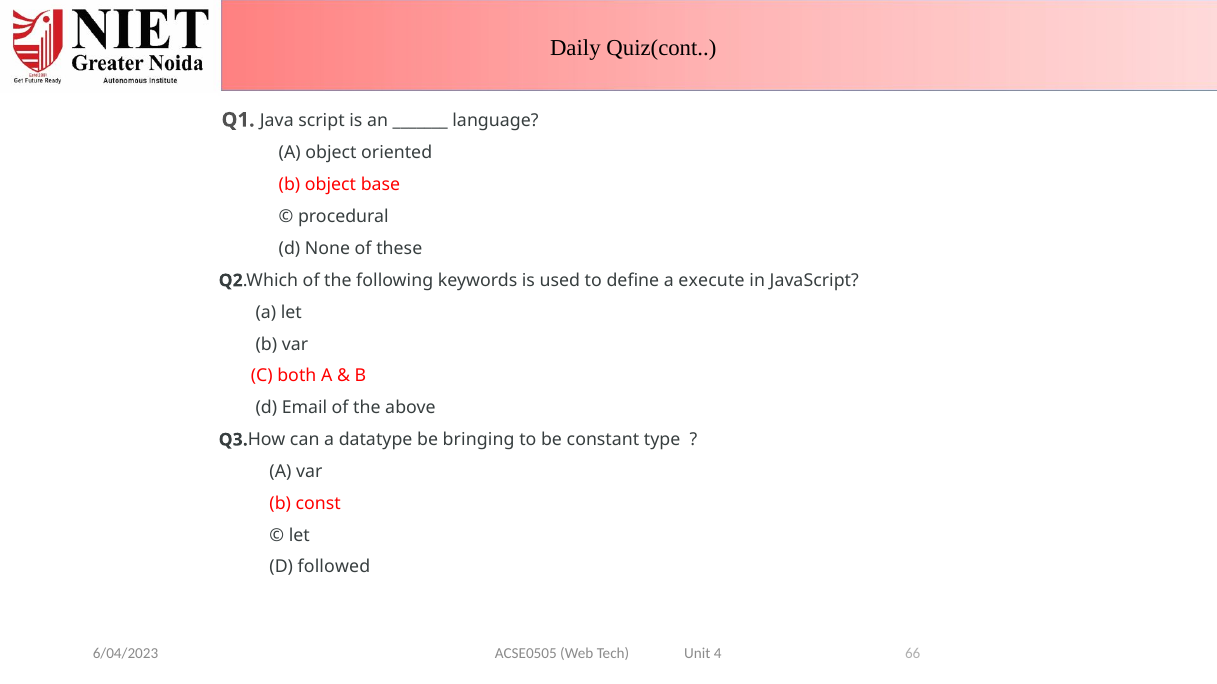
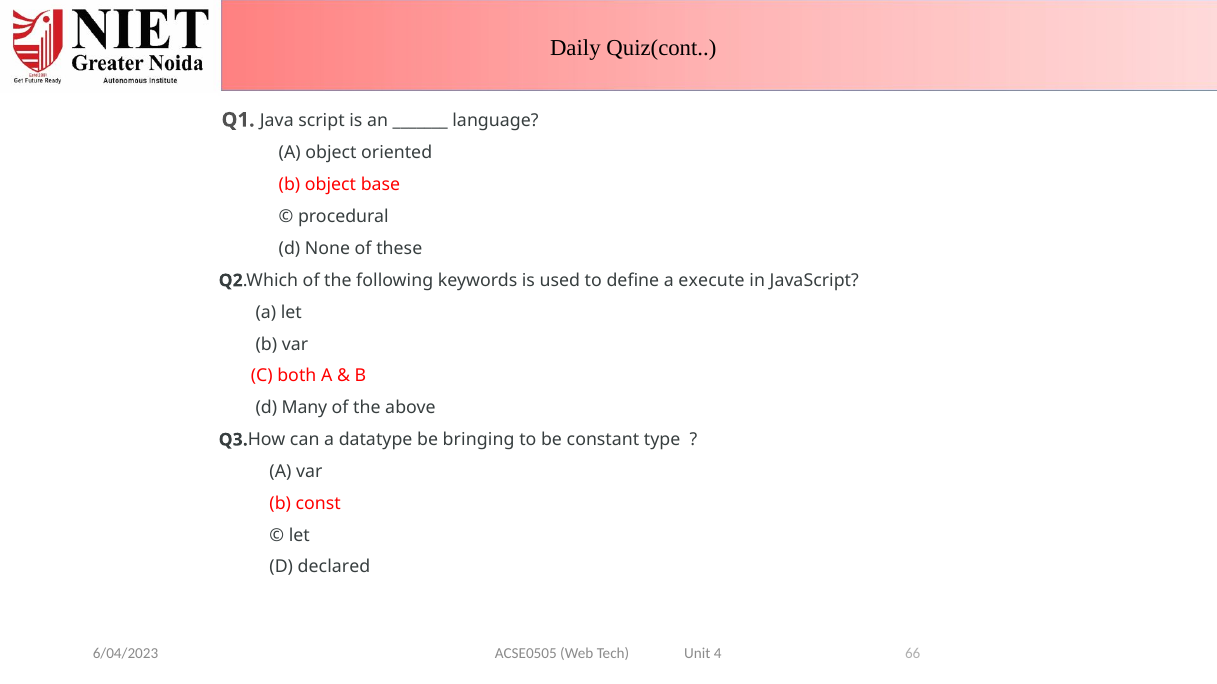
Email: Email -> Many (304, 408)
followed: followed -> declared (334, 568)
